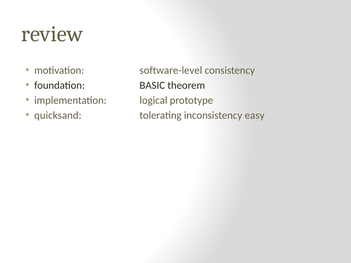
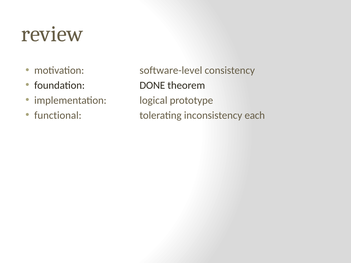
BASIC: BASIC -> DONE (152, 85)
quicksand: quicksand -> functional (58, 115)
easy: easy -> each (255, 115)
